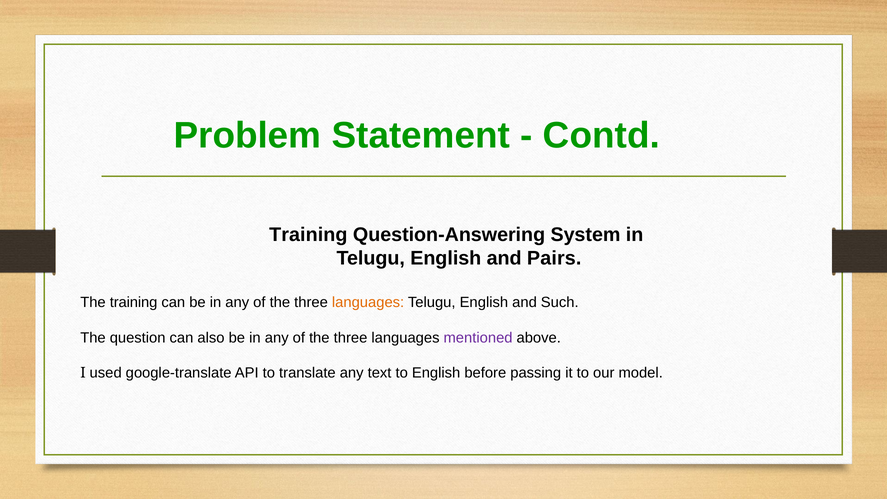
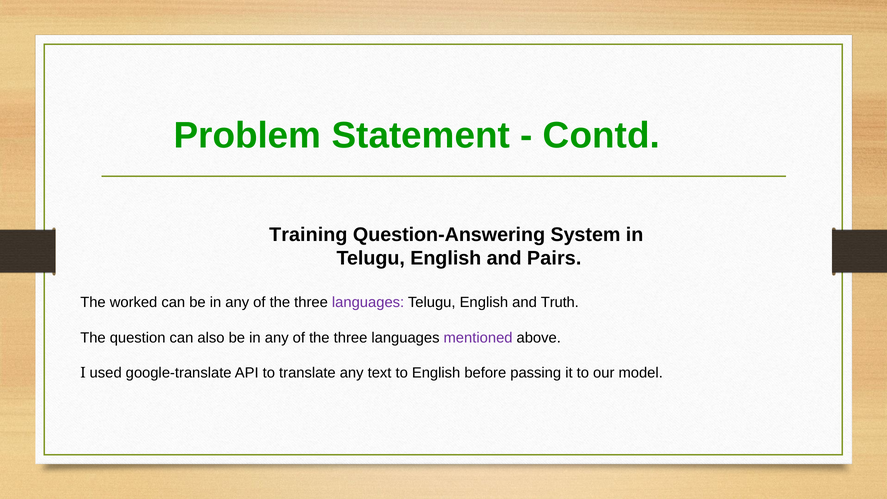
The training: training -> worked (134, 302)
languages colour: orange -> purple (368, 302)
Such: Such -> Truth (560, 302)
